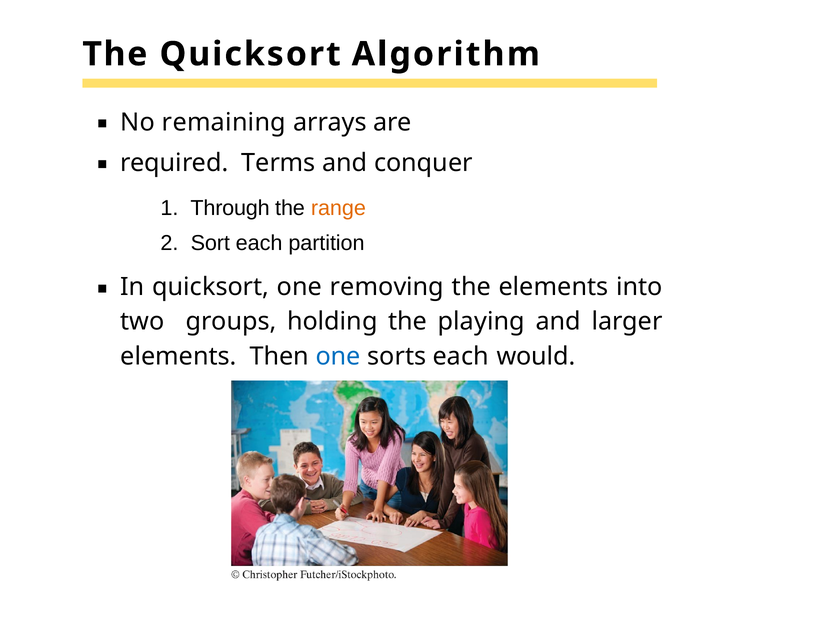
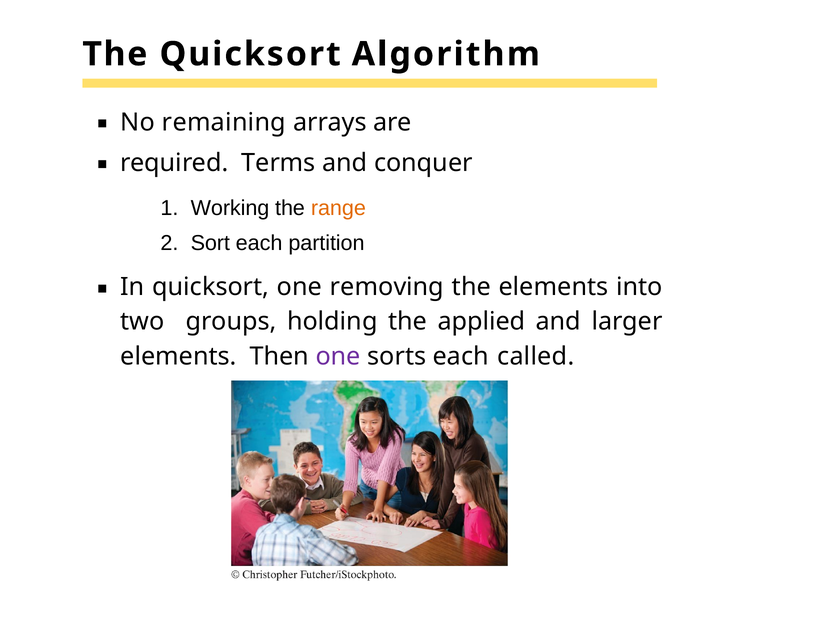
Through: Through -> Working (230, 208)
playing: playing -> applied (481, 321)
one colour: blue -> purple (338, 356)
would: would -> called (536, 356)
